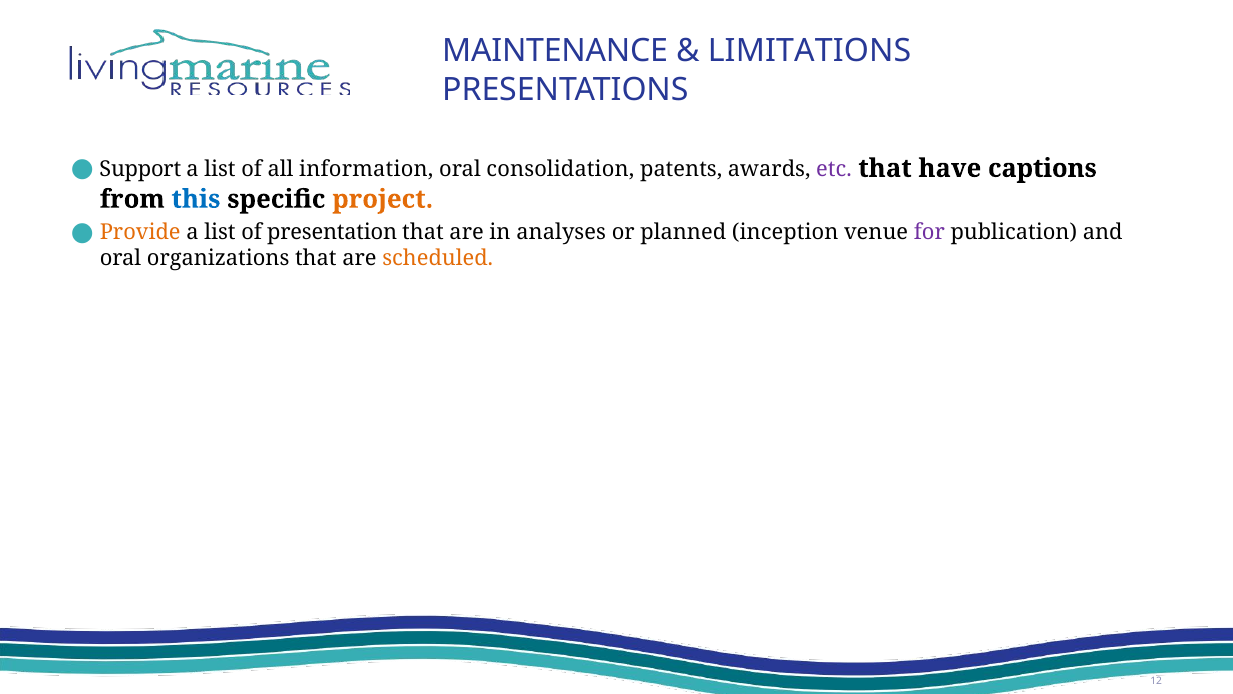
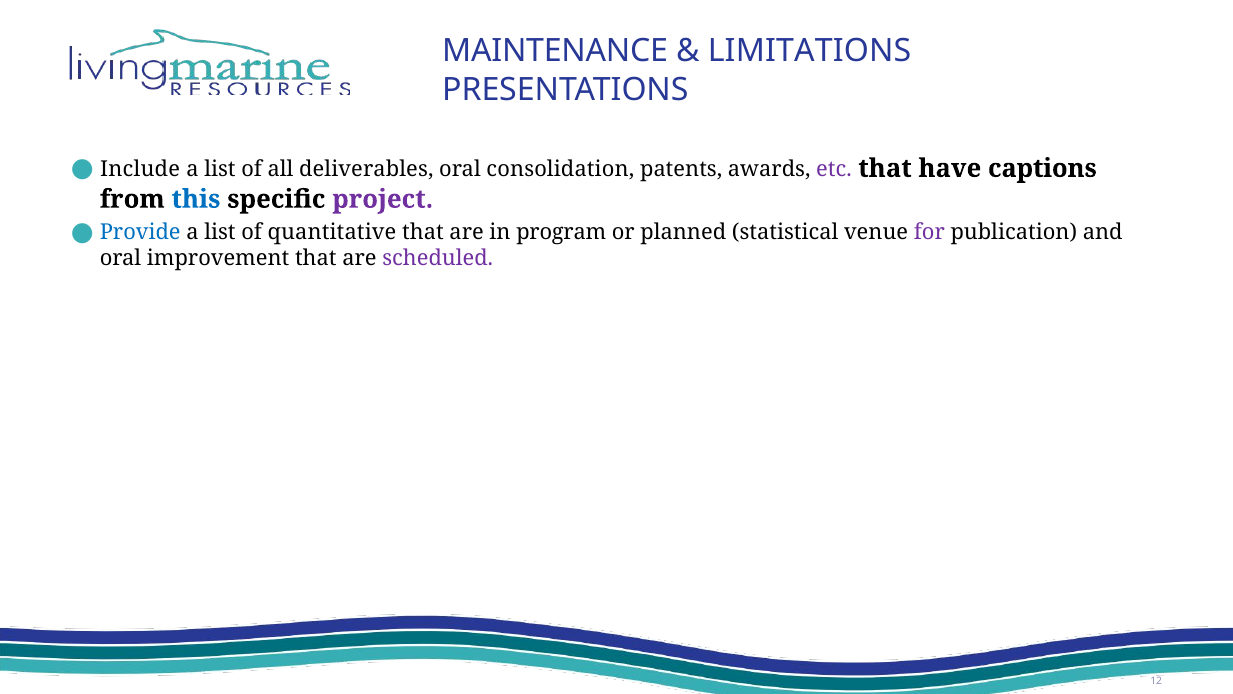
Support: Support -> Include (140, 170)
information: information -> deliverables (366, 170)
project colour: orange -> purple (383, 199)
Provide colour: orange -> blue (140, 232)
presentation: presentation -> quantitative (332, 232)
analyses: analyses -> program (561, 232)
inception: inception -> statistical (785, 232)
organizations: organizations -> improvement (218, 258)
scheduled colour: orange -> purple (438, 258)
